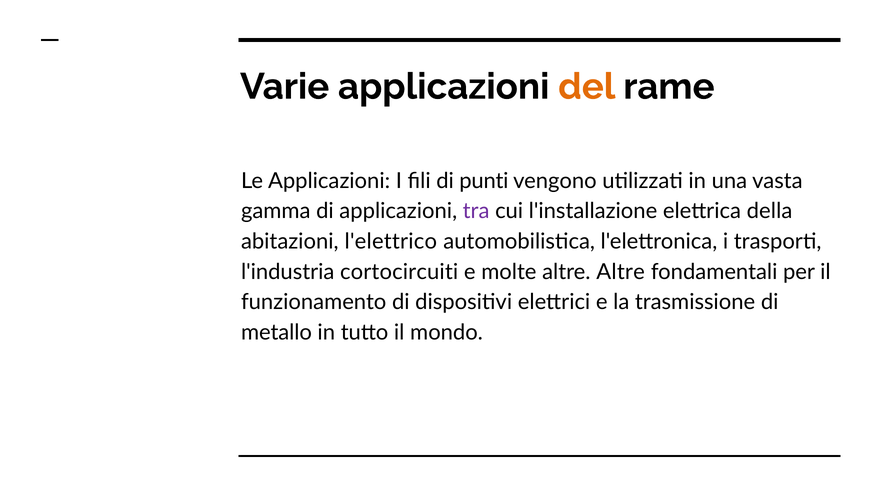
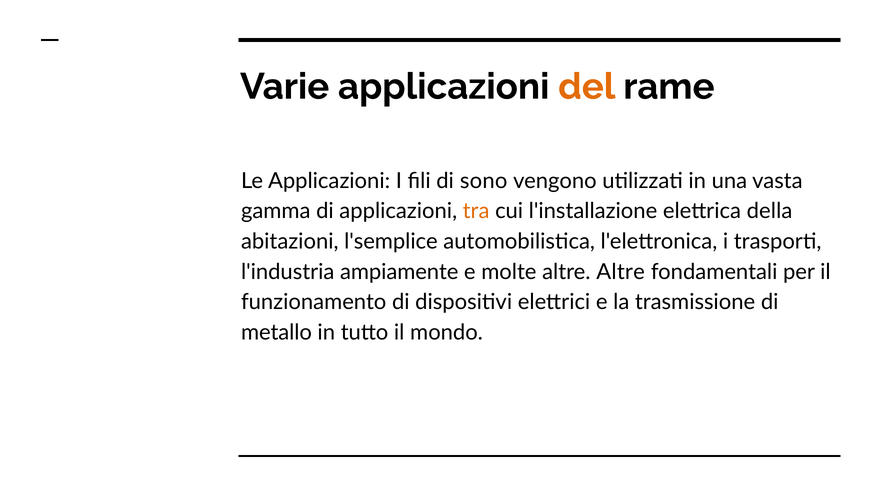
punti: punti -> sono (484, 181)
tra colour: purple -> orange (476, 211)
l'elettrico: l'elettrico -> l'semplice (391, 242)
cortocircuiti: cortocircuiti -> ampiamente (399, 272)
